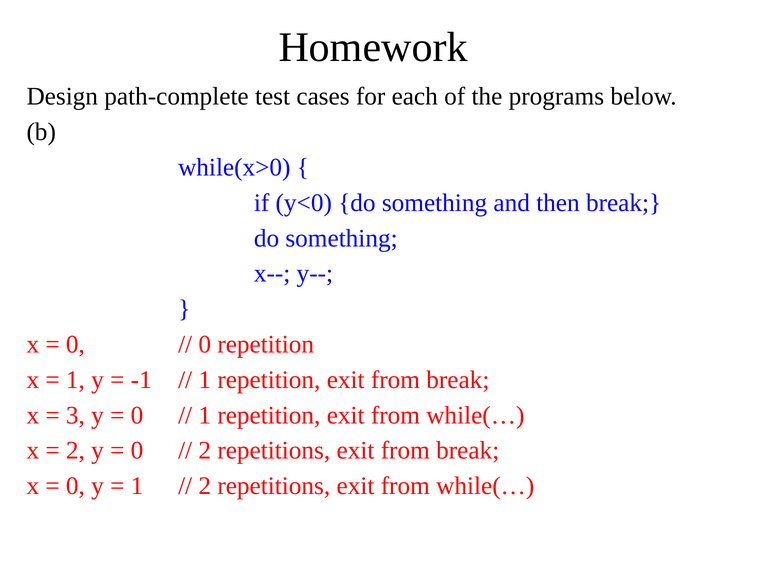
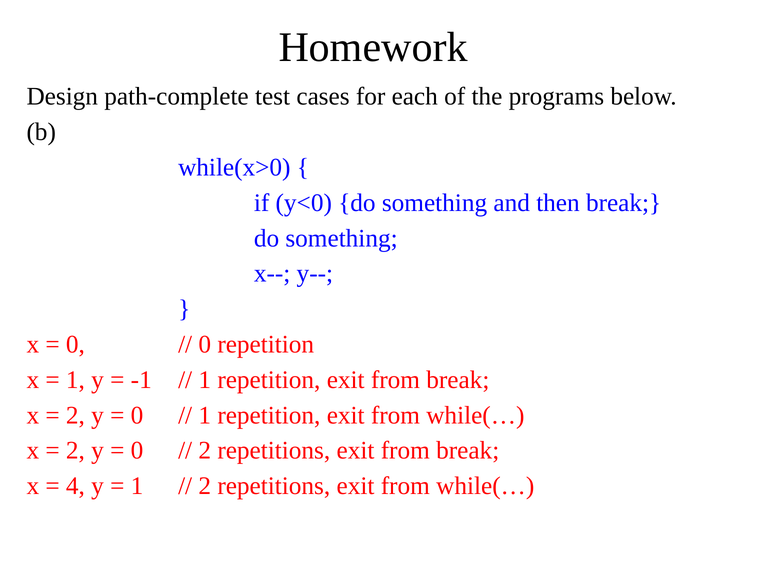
3: 3 -> 2 (75, 415)
0: 0 -> 4 (75, 486)
